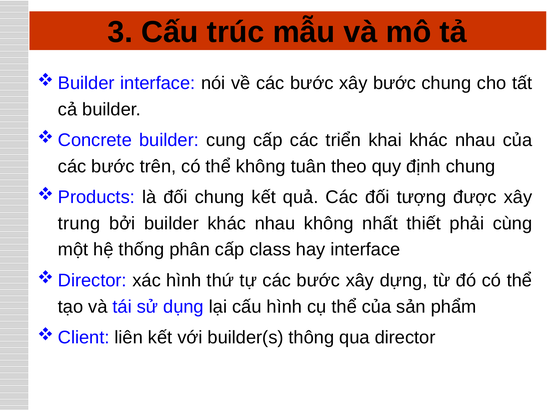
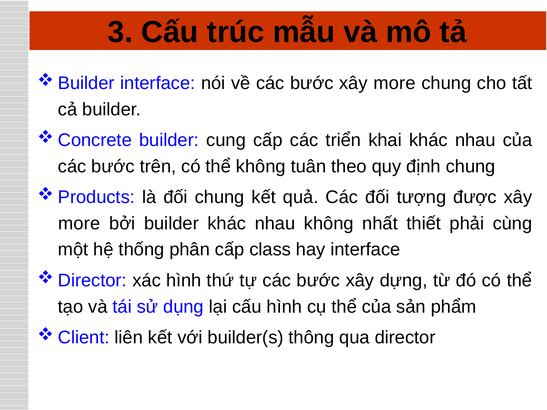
bước xây bước: bước -> more (394, 83)
trung: trung -> more (79, 224)
